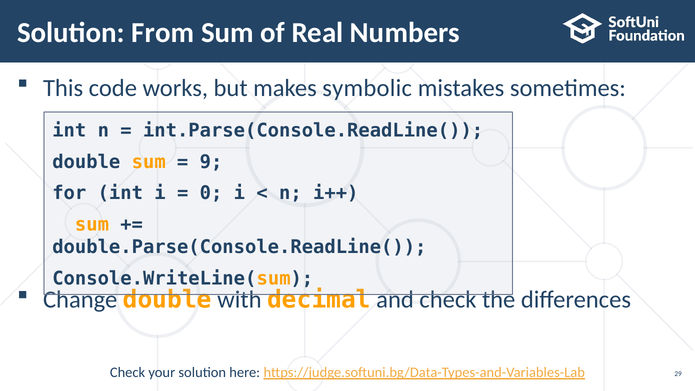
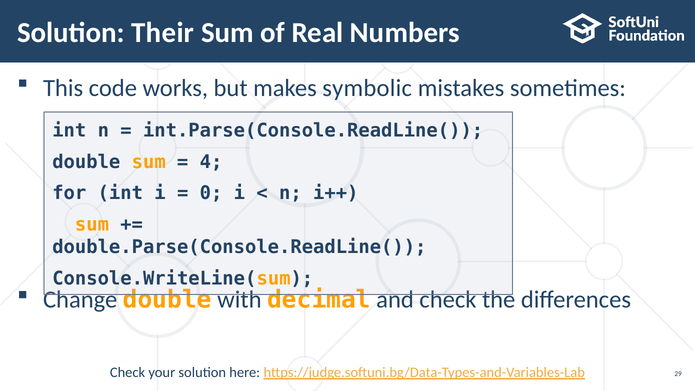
From: From -> Their (163, 33)
9: 9 -> 4 (211, 162)
